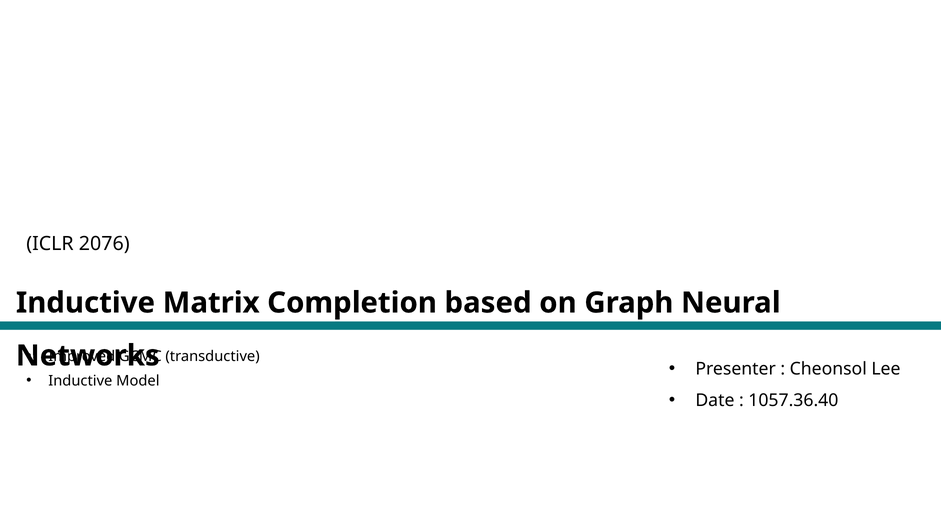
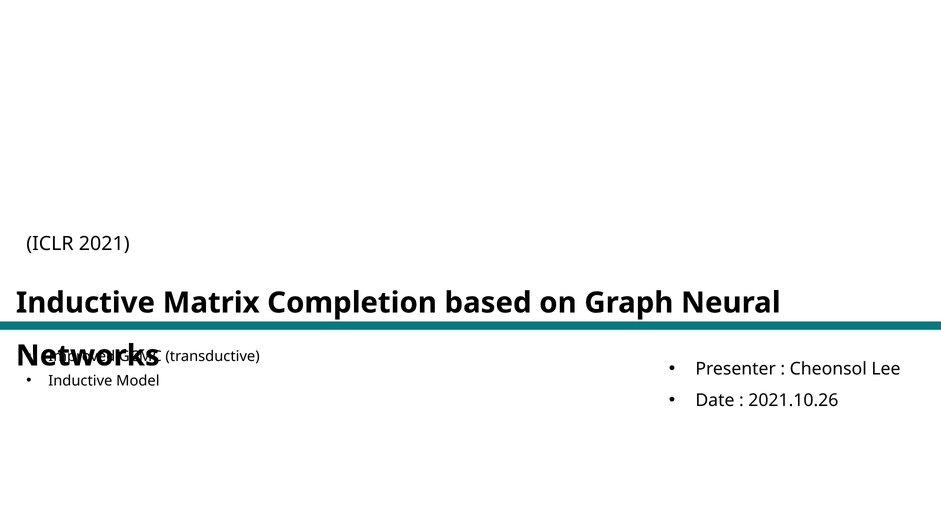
2076: 2076 -> 2021 (104, 244)
1057.36.40: 1057.36.40 -> 2021.10.26 (793, 401)
